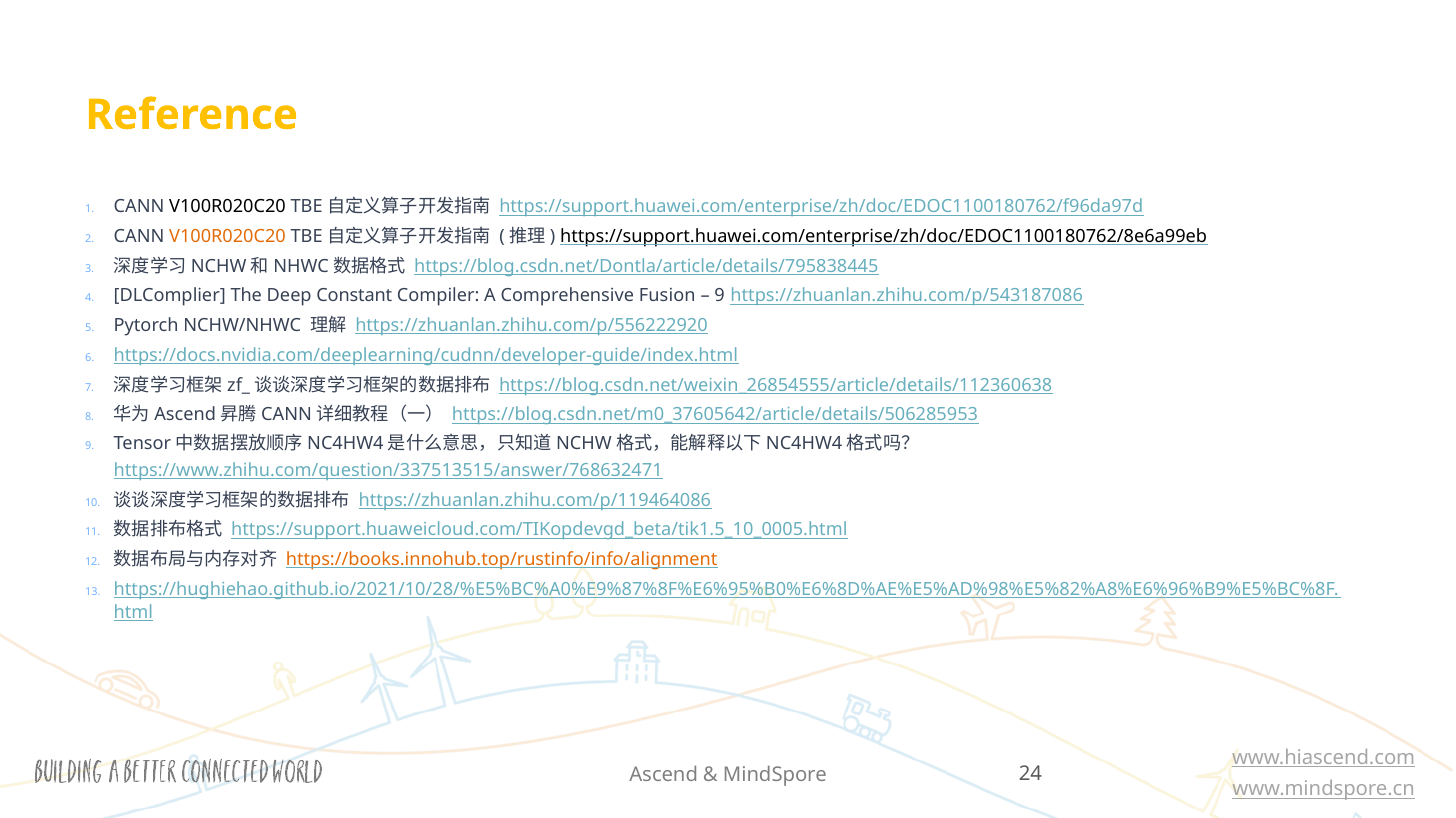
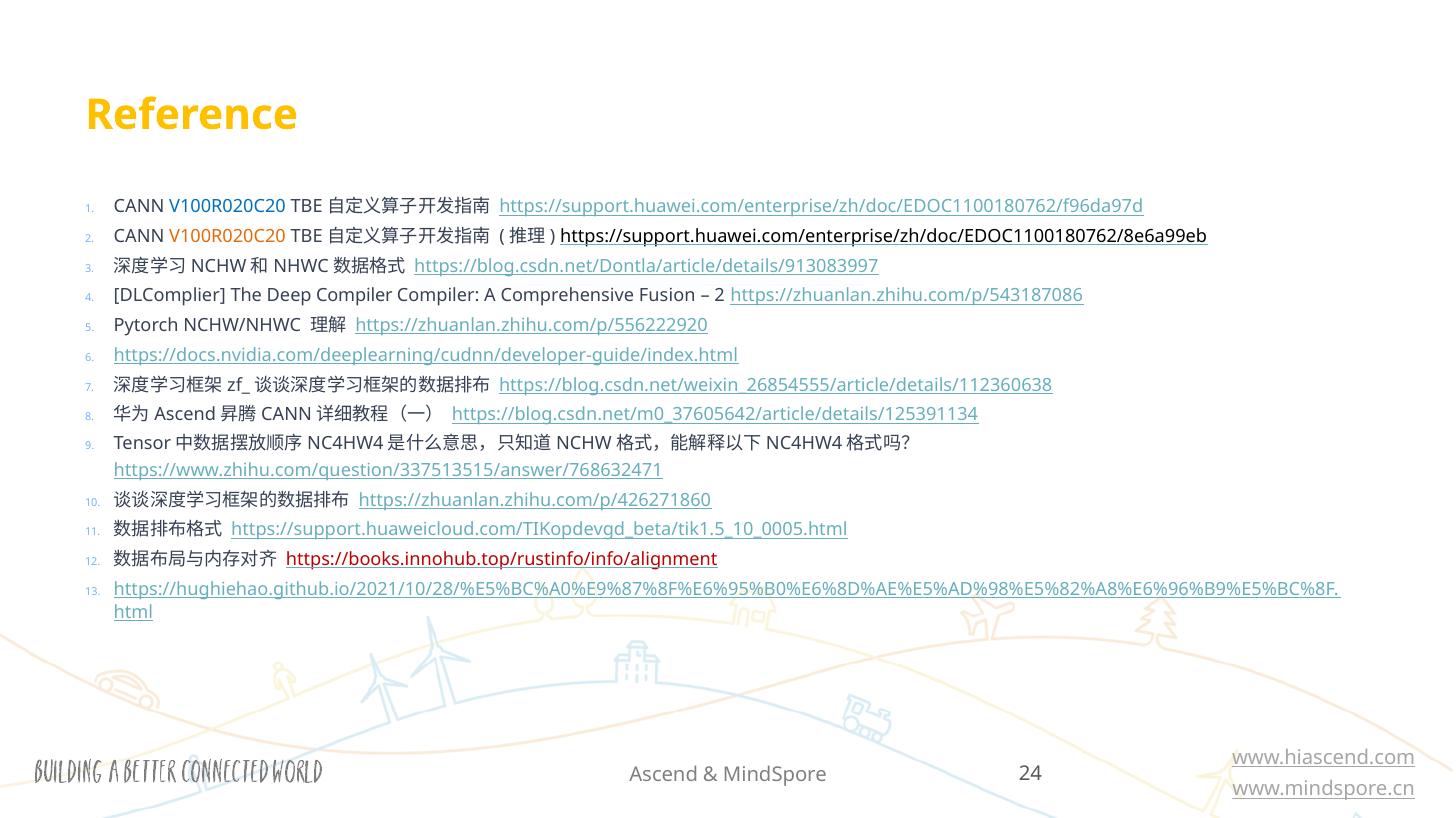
V100R020C20 colour: black -> blue (228, 207)
https://blog.csdn.net/Dontla/article/details/795838445: https://blog.csdn.net/Dontla/article/details/795838445 -> https://blog.csdn.net/Dontla/article/details/913083997 (646, 267)
Deep Constant: Constant -> Compiler (354, 296)
9: 9 -> 2 (720, 296)
https://blog.csdn.net/m0_37605642/article/details/506285953: https://blog.csdn.net/m0_37605642/article/details/506285953 -> https://blog.csdn.net/m0_37605642/article/details/125391134 (715, 415)
https://zhuanlan.zhihu.com/p/119464086: https://zhuanlan.zhihu.com/p/119464086 -> https://zhuanlan.zhihu.com/p/426271860 (535, 501)
https://books.innohub.top/rustinfo/info/alignment colour: orange -> red (502, 560)
